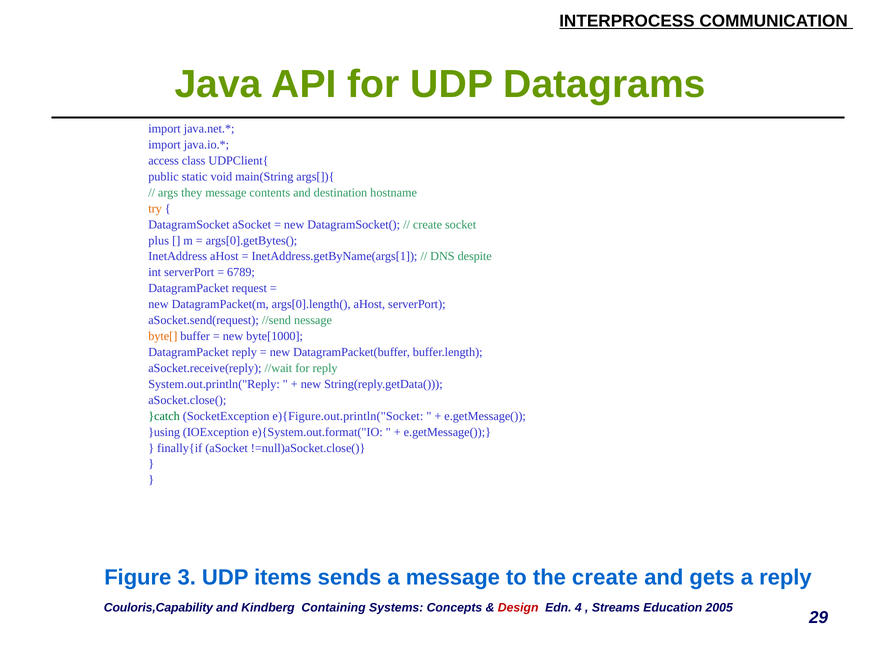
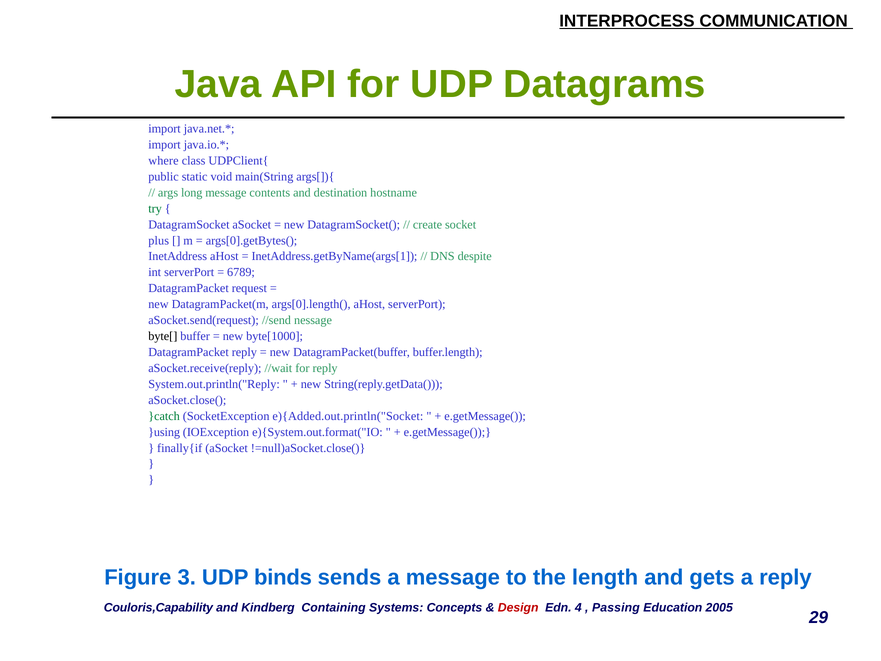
access: access -> where (163, 161)
they: they -> long (192, 193)
try colour: orange -> green (155, 208)
byte[ colour: orange -> black (163, 336)
e){Figure.out.println("Socket: e){Figure.out.println("Socket -> e){Added.out.println("Socket (348, 416)
items: items -> binds (283, 577)
the create: create -> length (605, 577)
Streams: Streams -> Passing (616, 607)
